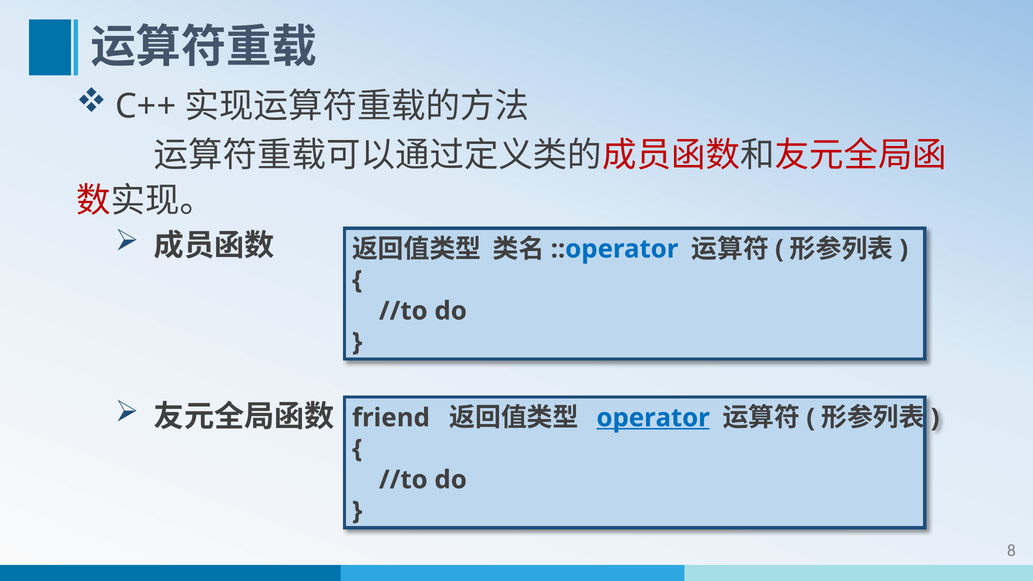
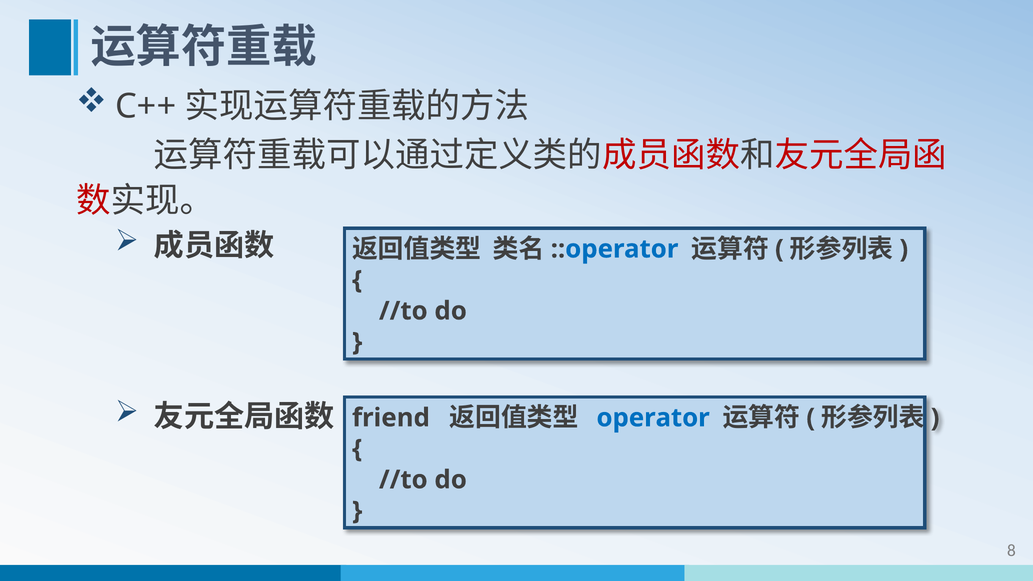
operator underline: present -> none (653, 418)
